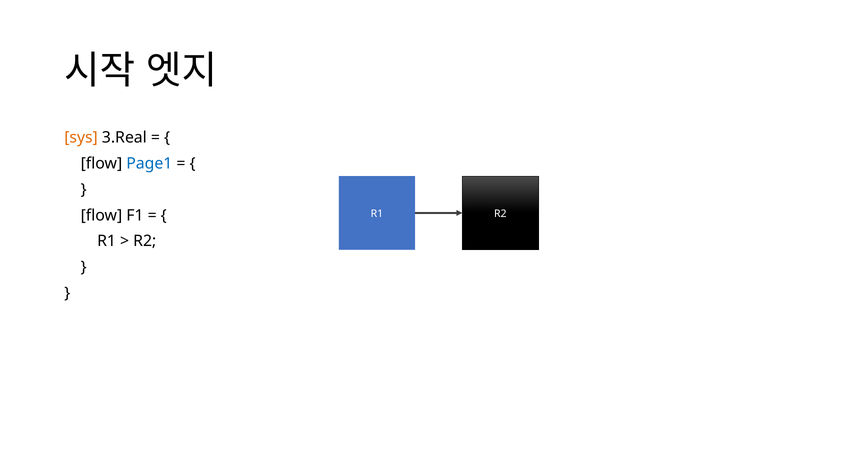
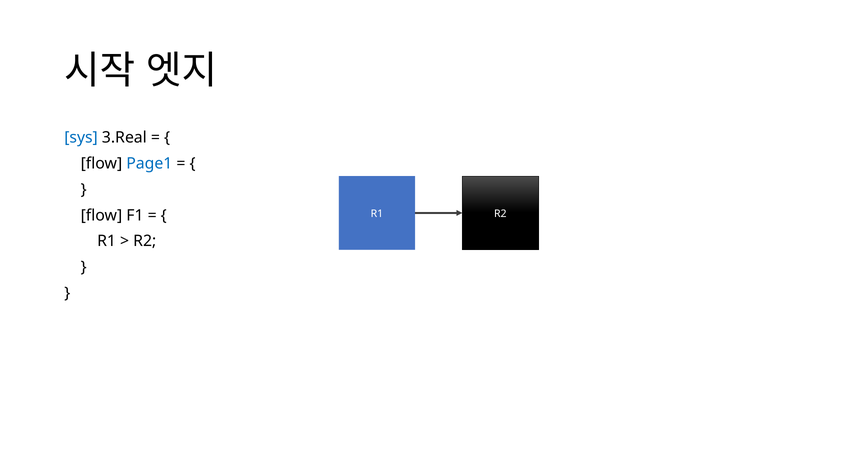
sys colour: orange -> blue (81, 138)
